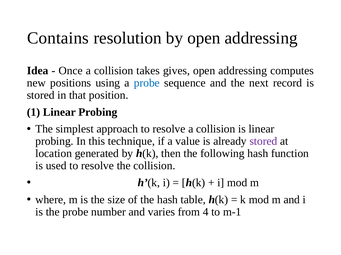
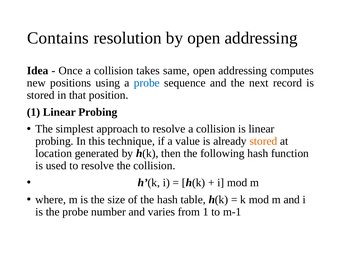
gives: gives -> same (176, 71)
stored colour: purple -> orange (263, 142)
from 4: 4 -> 1 (206, 212)
